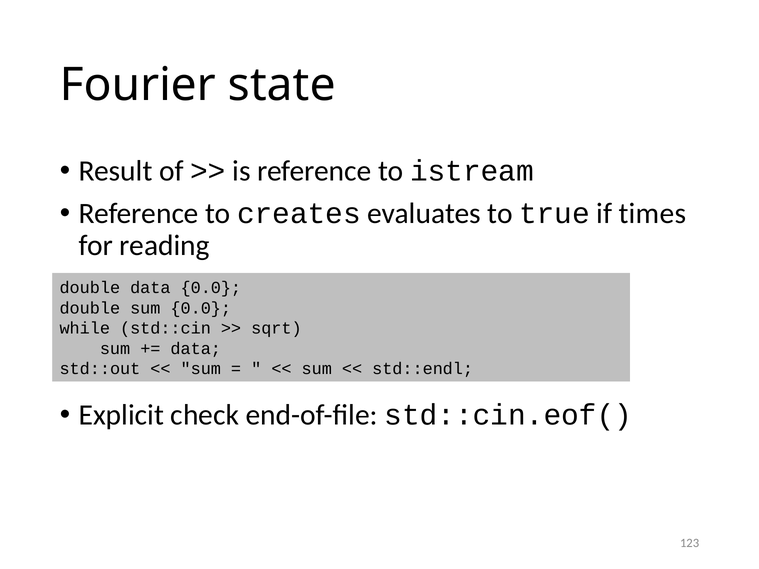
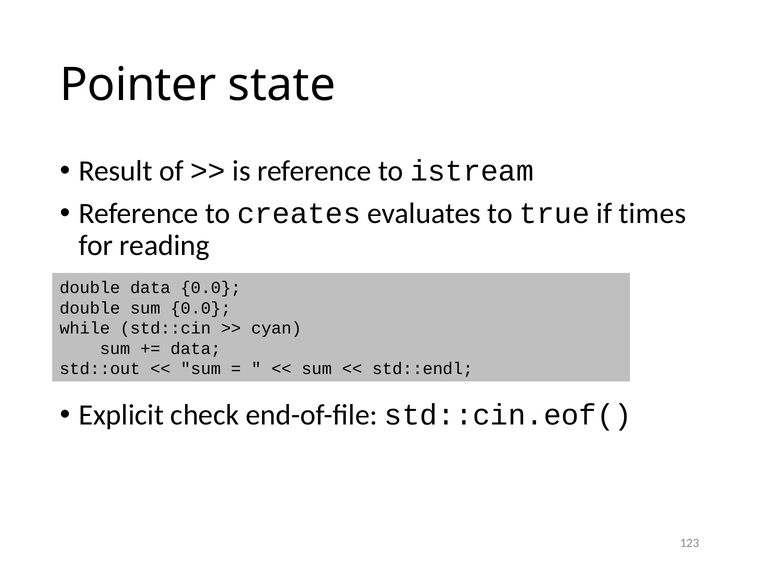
Fourier: Fourier -> Pointer (138, 85)
sqrt: sqrt -> cyan (276, 328)
